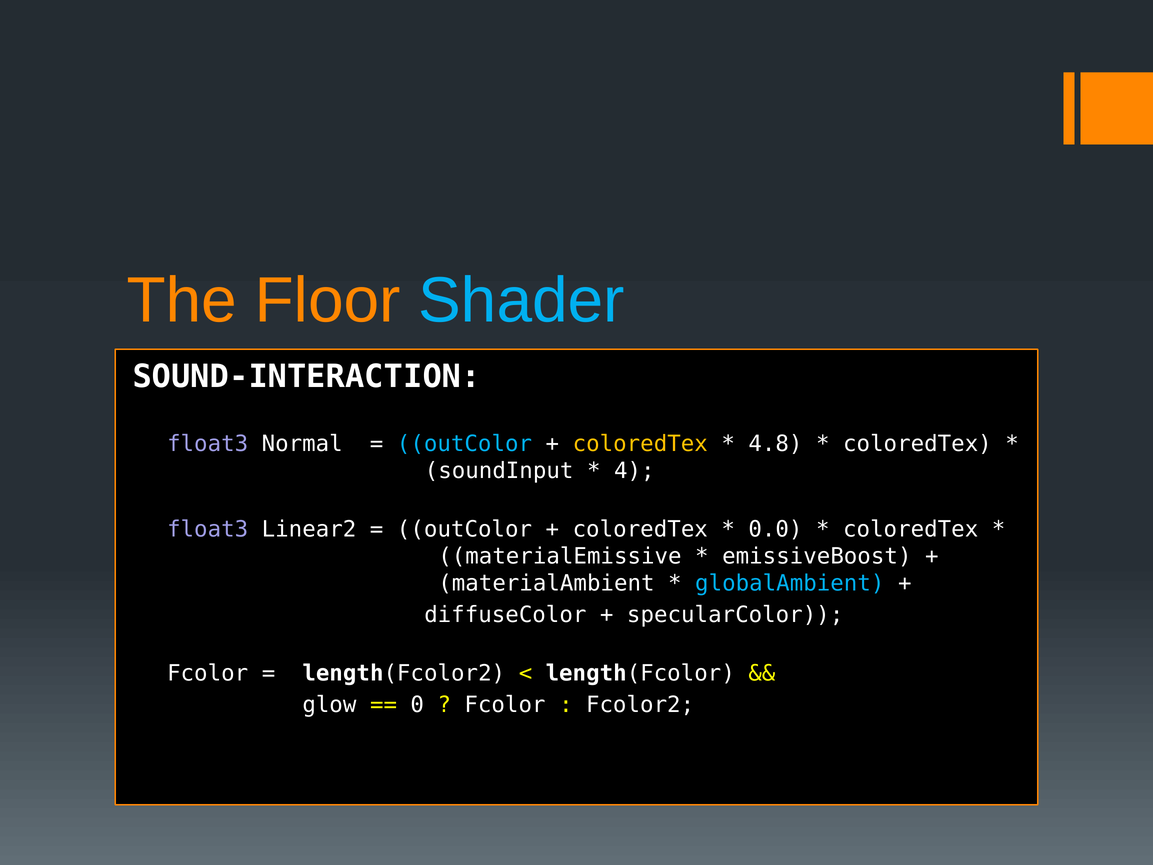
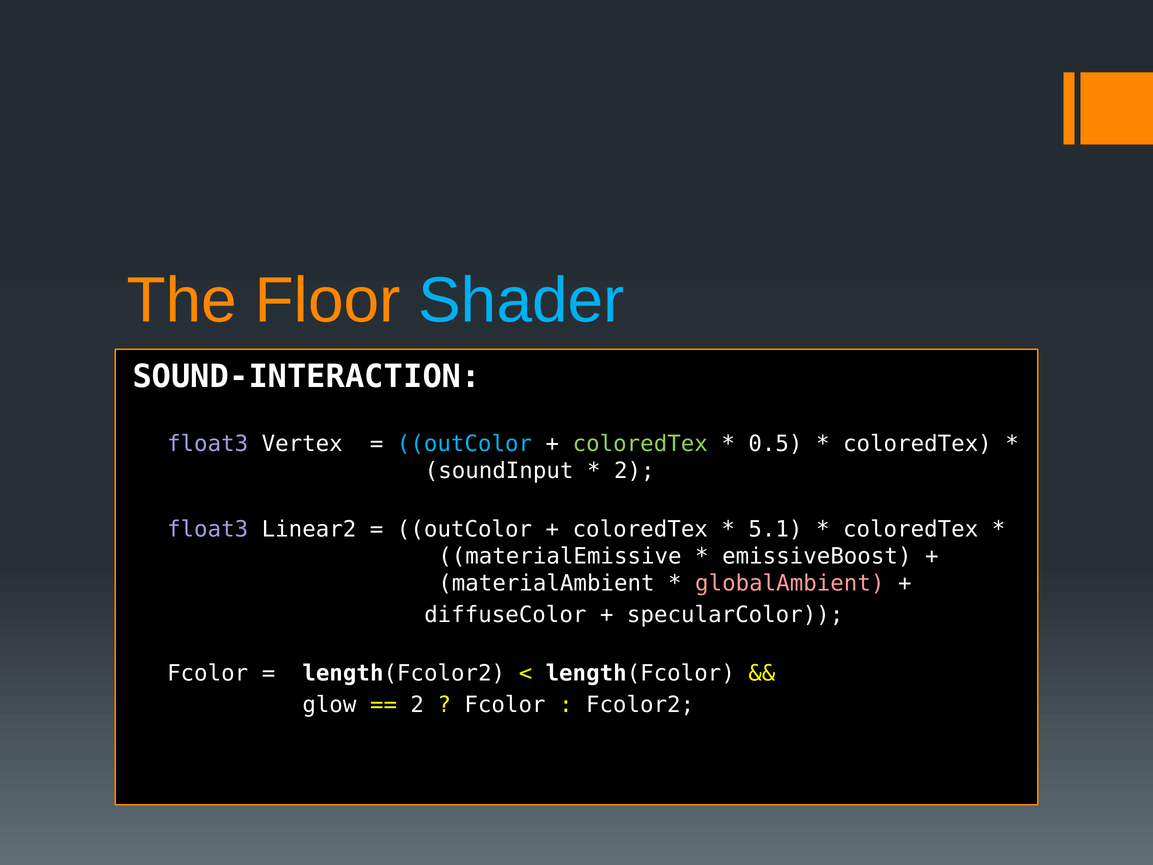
Normal: Normal -> Vertex (302, 444)
coloredTex colour: yellow -> light green (640, 444)
4.8: 4.8 -> 0.5 (775, 444)
4: 4 -> 2 (634, 471)
0.0: 0.0 -> 5.1 (775, 529)
globalAmbient colour: light blue -> pink (790, 583)
0: 0 -> 2 (417, 704)
